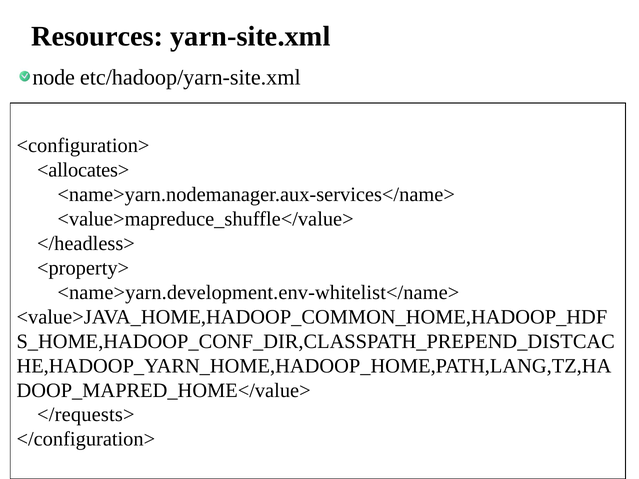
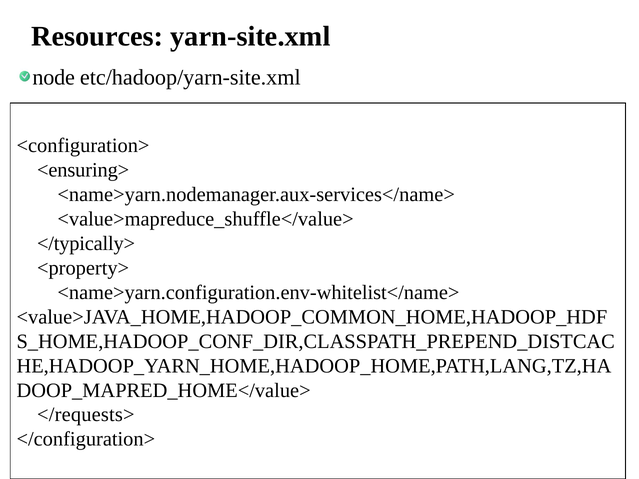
<allocates>: <allocates> -> <ensuring> (83, 170)
</headless>: </headless> -> </typically> (86, 244)
<name>yarn.development.env-whitelist</name>: <name>yarn.development.env-whitelist</name> -> <name>yarn.configuration.env-whitelist</name> (258, 293)
